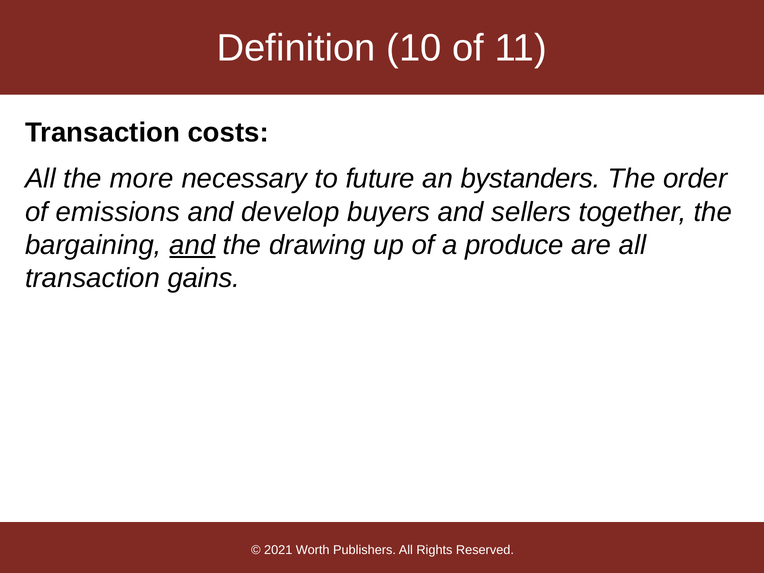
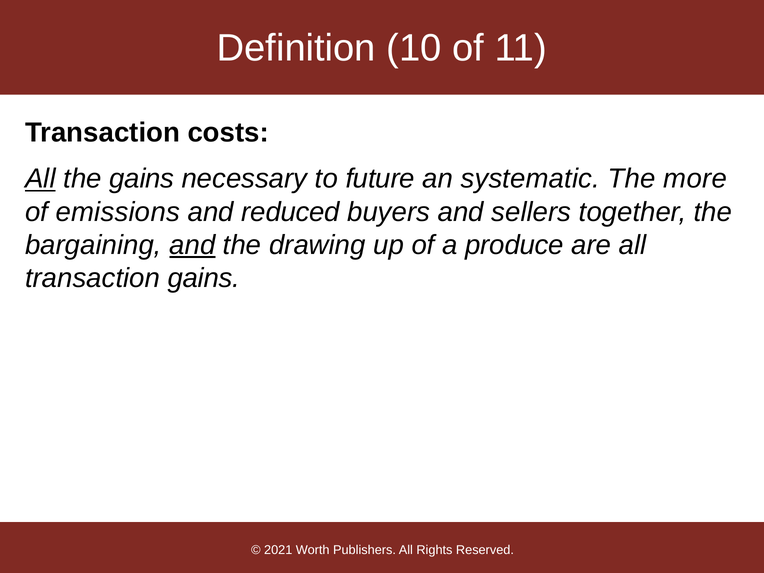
All underline: none -> present (40, 179)
the more: more -> gains (142, 179)
bystanders: bystanders -> systematic (530, 179)
order: order -> more (695, 179)
develop: develop -> reduced (291, 212)
